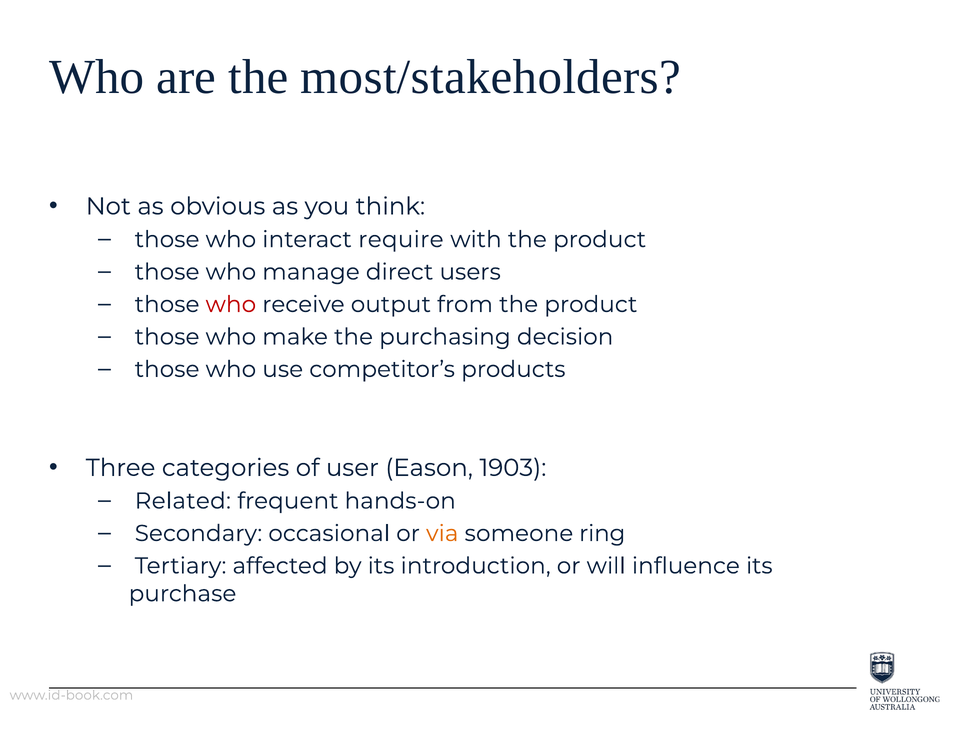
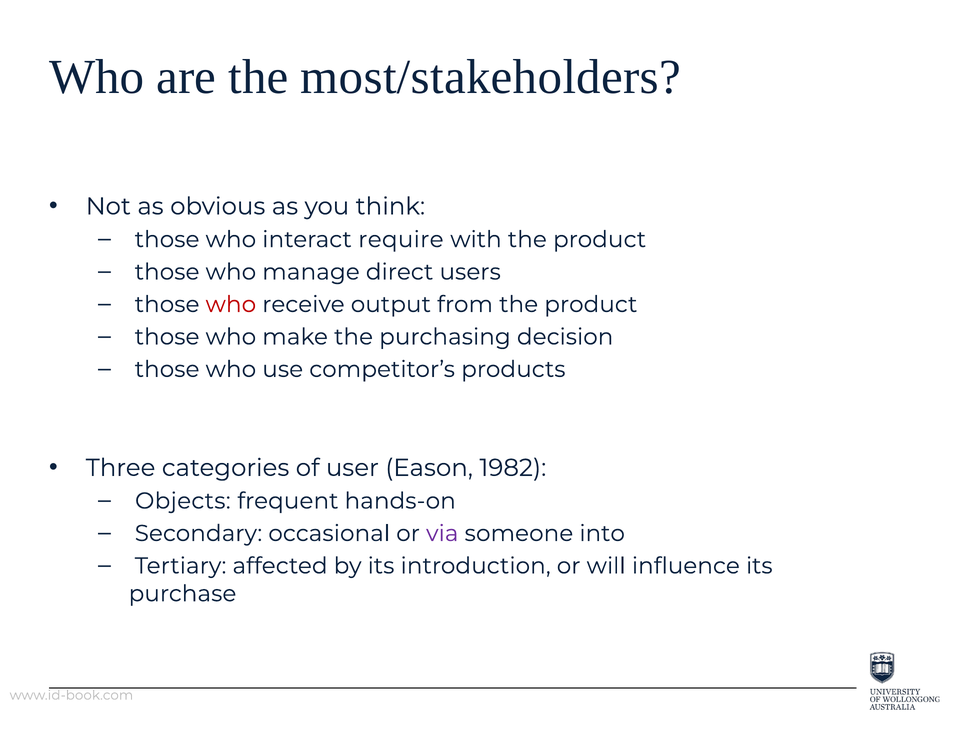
1903: 1903 -> 1982 (513, 468)
Related: Related -> Objects (183, 501)
via colour: orange -> purple (442, 533)
ring: ring -> into (602, 533)
